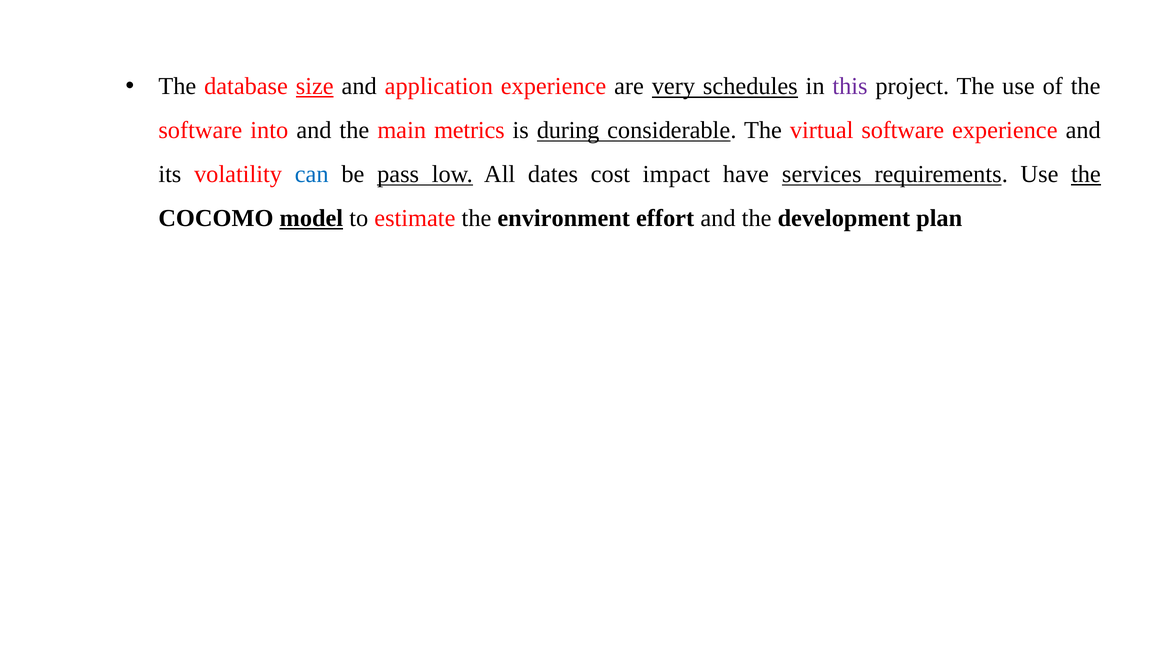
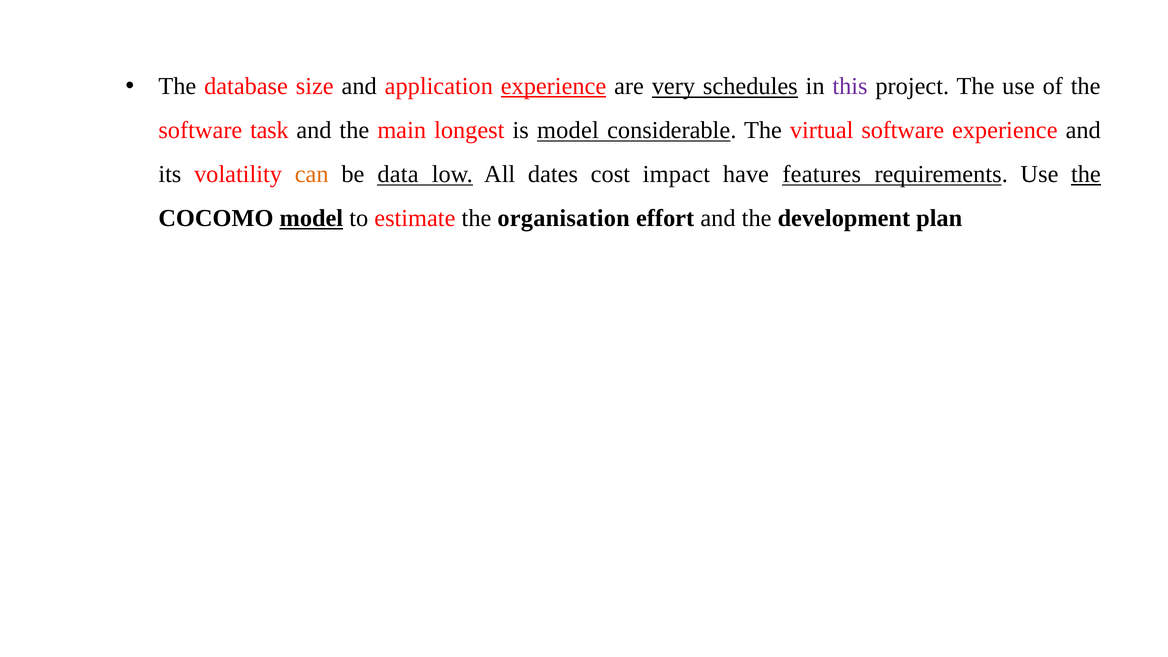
size underline: present -> none (315, 86)
experience underline: none -> present (553, 86)
into: into -> task (269, 130)
metrics: metrics -> longest (469, 130)
is during: during -> model (568, 130)
can colour: blue -> orange (312, 174)
pass: pass -> data (398, 174)
services: services -> features (822, 174)
environment: environment -> organisation (564, 218)
